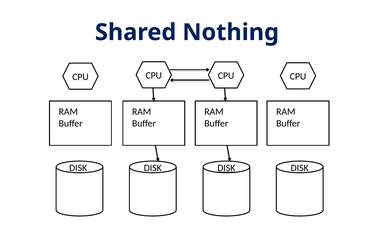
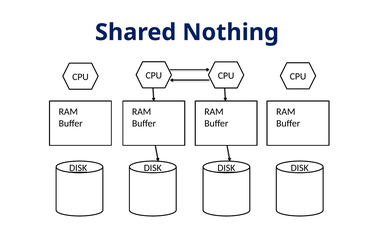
DISK underline: none -> present (78, 168)
